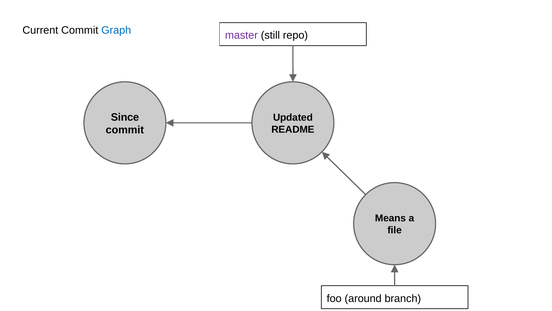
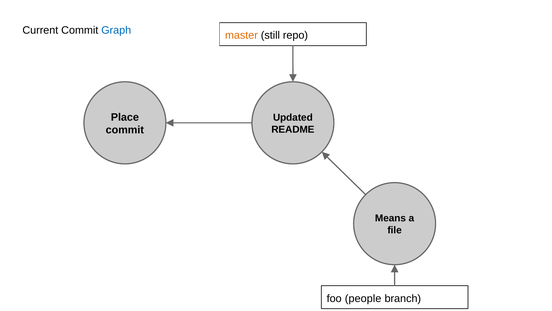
master colour: purple -> orange (241, 35)
Since: Since -> Place (125, 117)
around: around -> people (363, 298)
